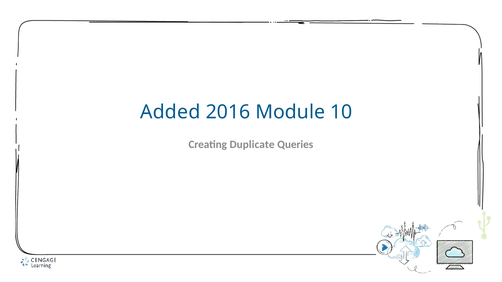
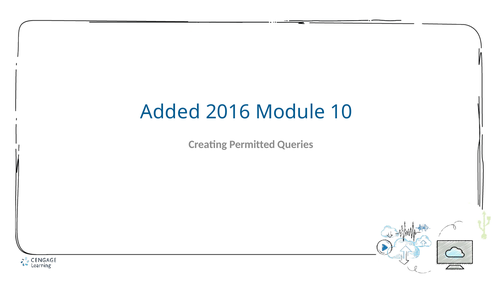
Duplicate: Duplicate -> Permitted (252, 145)
